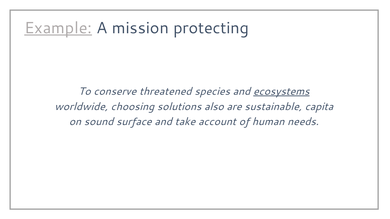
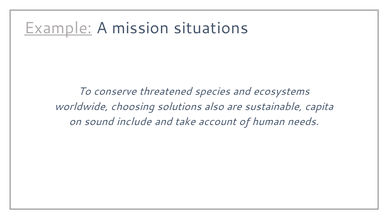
protecting: protecting -> situations (211, 28)
ecosystems underline: present -> none (281, 92)
surface: surface -> include (134, 122)
